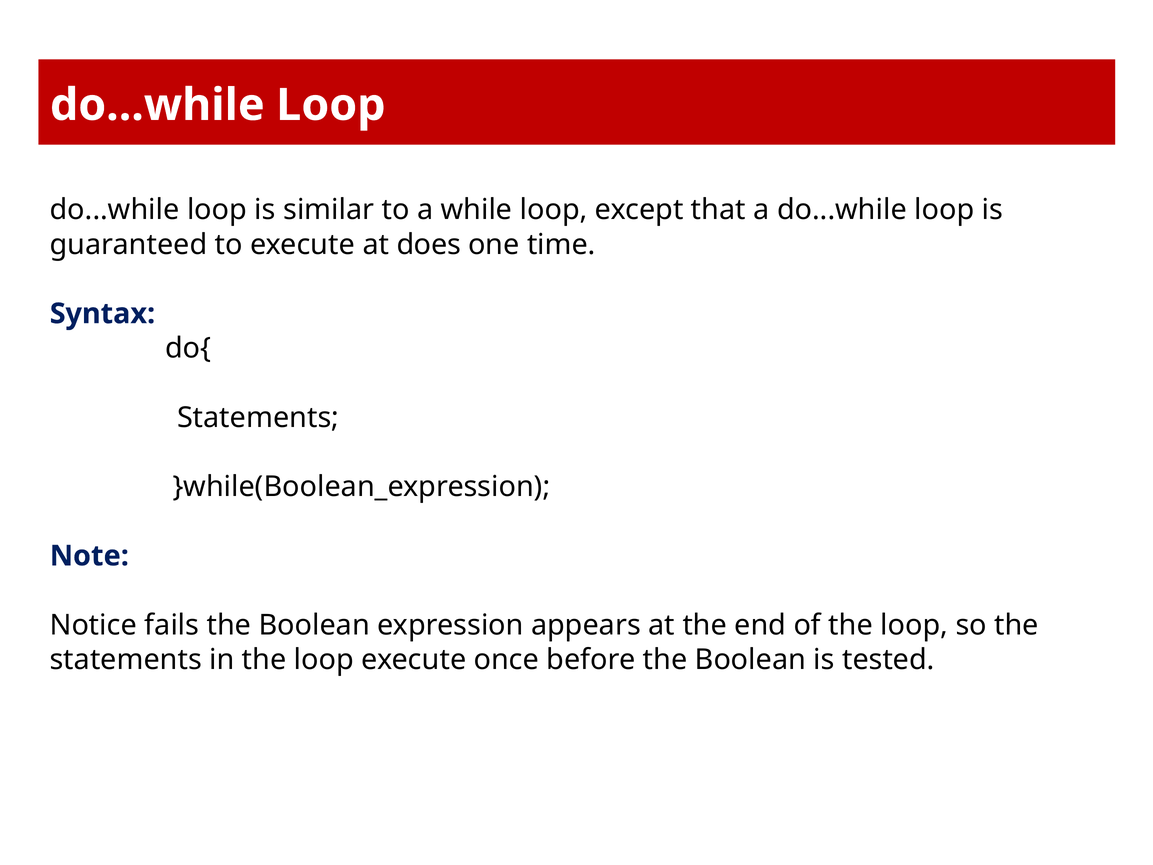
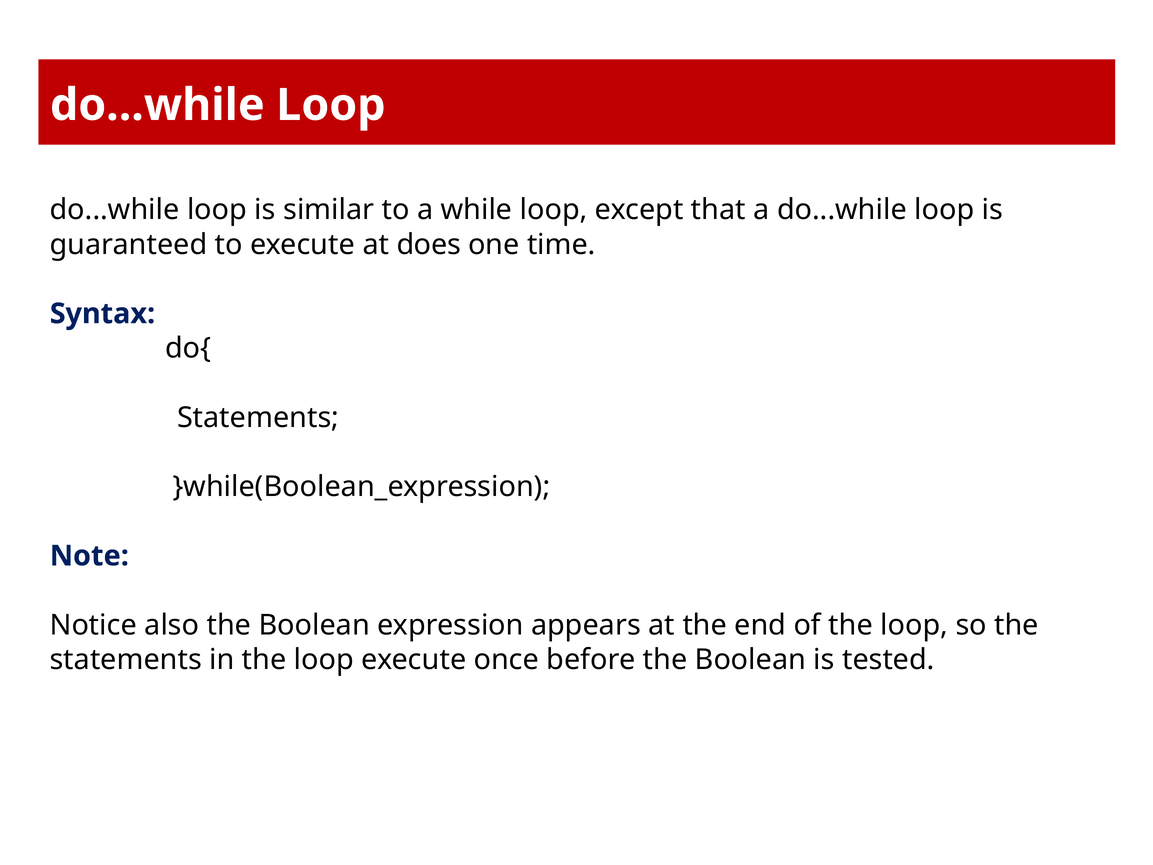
fails: fails -> also (172, 625)
